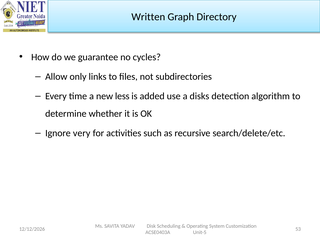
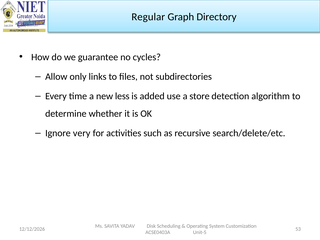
Written: Written -> Regular (148, 17)
disks: disks -> store (200, 96)
